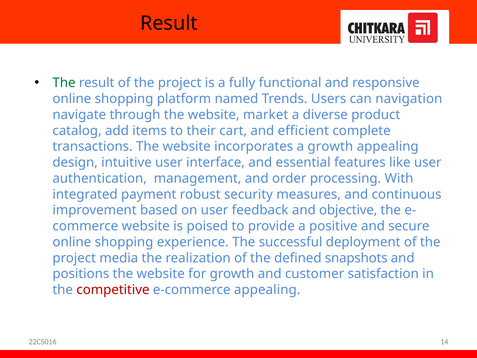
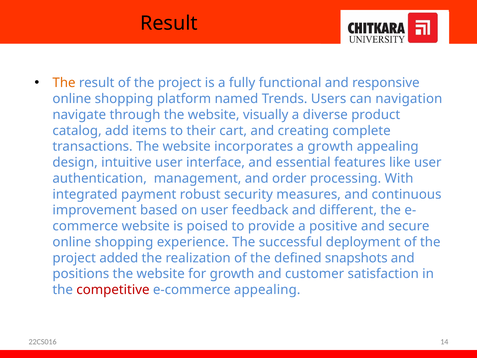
The colour: green -> orange (64, 83)
market: market -> visually (266, 115)
efficient: efficient -> creating (303, 131)
objective: objective -> different (348, 210)
media: media -> added (119, 258)
